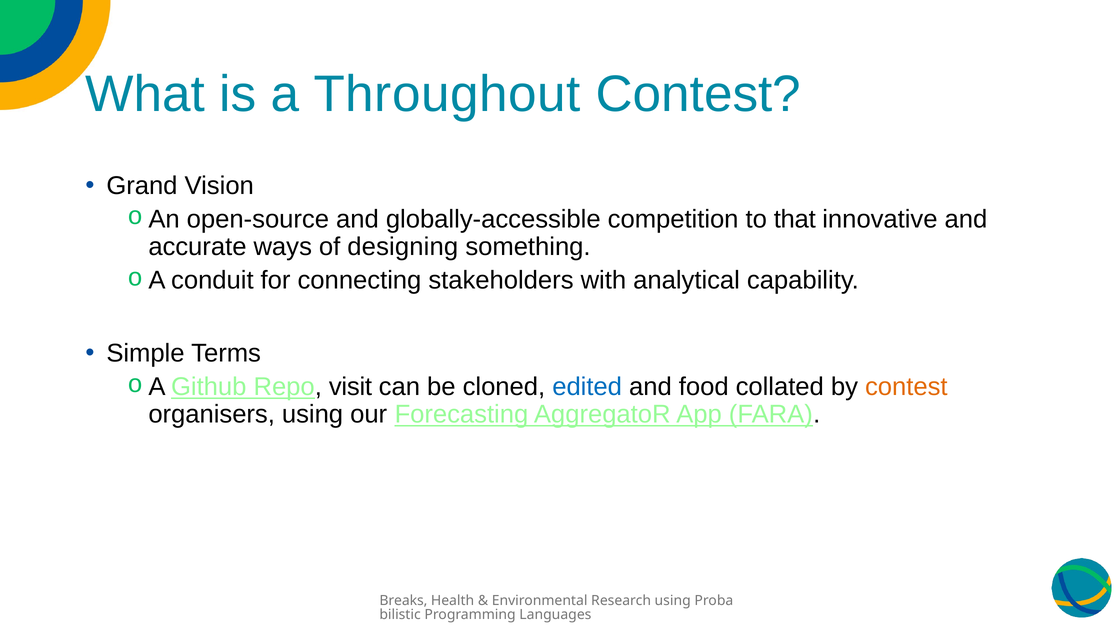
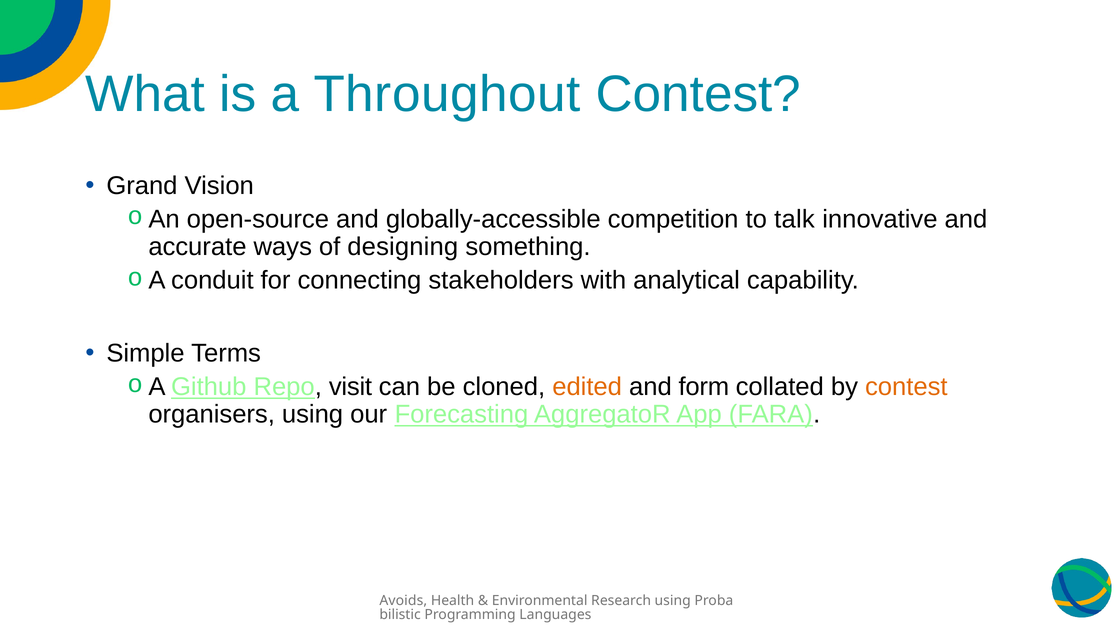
that: that -> talk (794, 219)
edited colour: blue -> orange (587, 387)
food: food -> form (704, 387)
Breaks: Breaks -> Avoids (403, 601)
